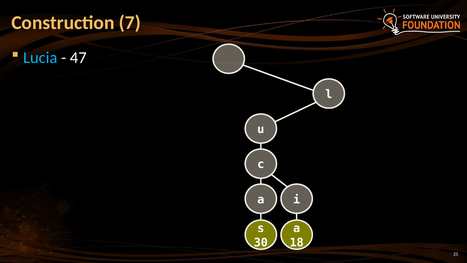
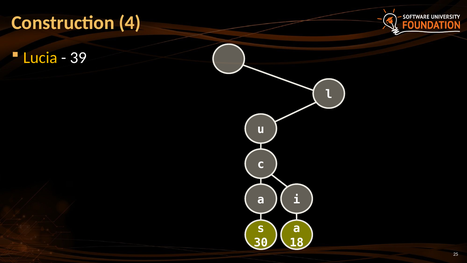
7: 7 -> 4 (130, 23)
Lucia colour: light blue -> yellow (40, 58)
47: 47 -> 39 (78, 58)
